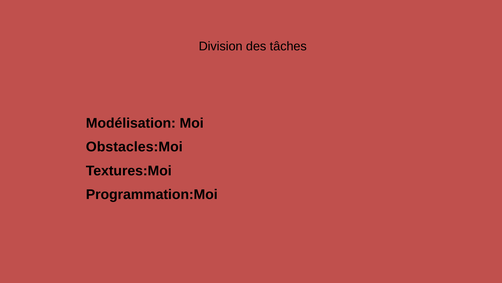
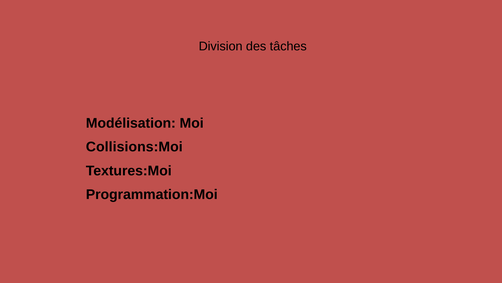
Obstacles:Moi: Obstacles:Moi -> Collisions:Moi (134, 147)
